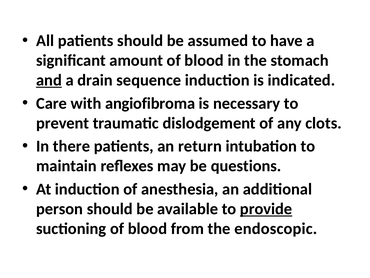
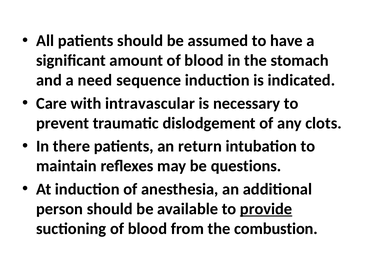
and underline: present -> none (49, 80)
drain: drain -> need (95, 80)
angiofibroma: angiofibroma -> intravascular (150, 103)
endoscopic: endoscopic -> combustion (276, 228)
